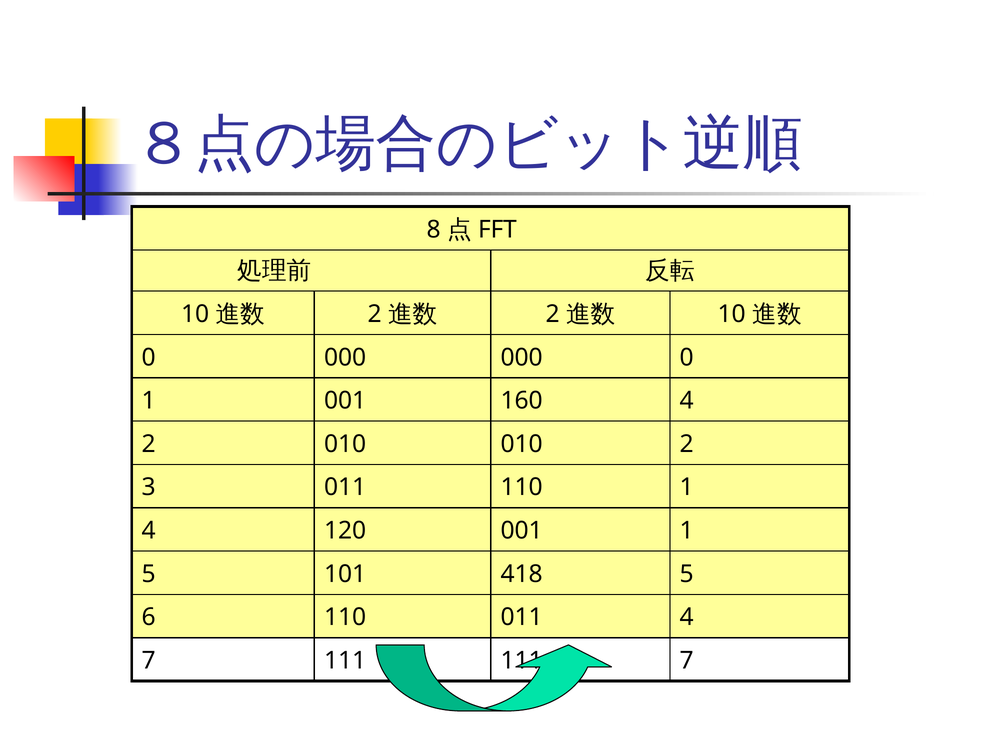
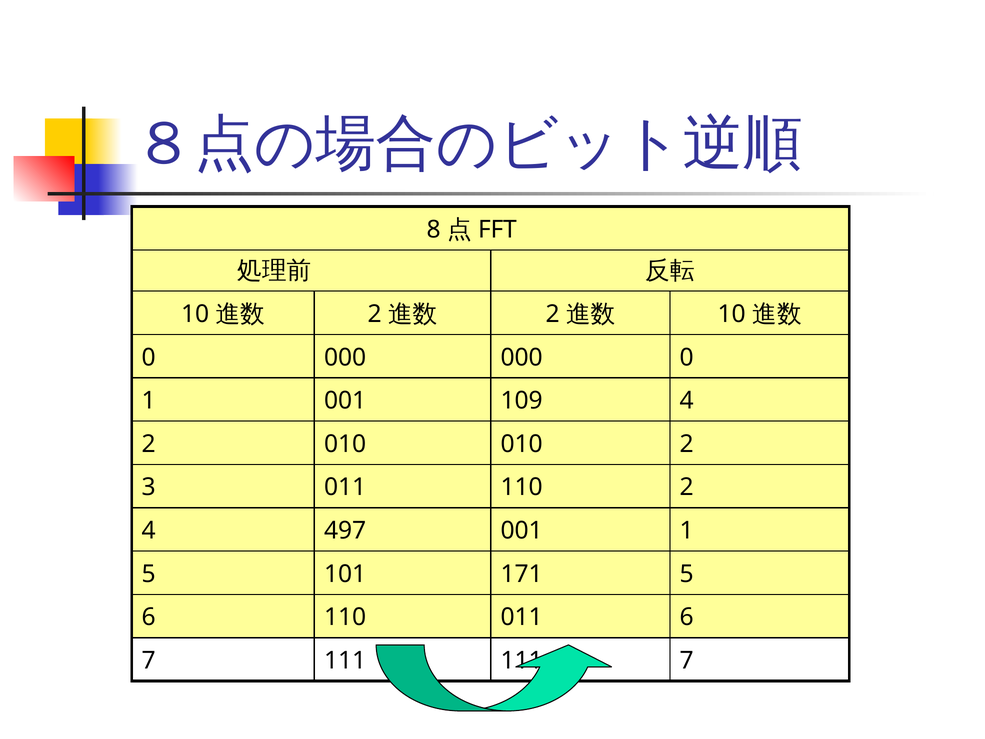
160: 160 -> 109 (522, 401)
110 1: 1 -> 2 (687, 487)
120: 120 -> 497 (345, 531)
418: 418 -> 171 (522, 574)
011 4: 4 -> 6 (687, 617)
